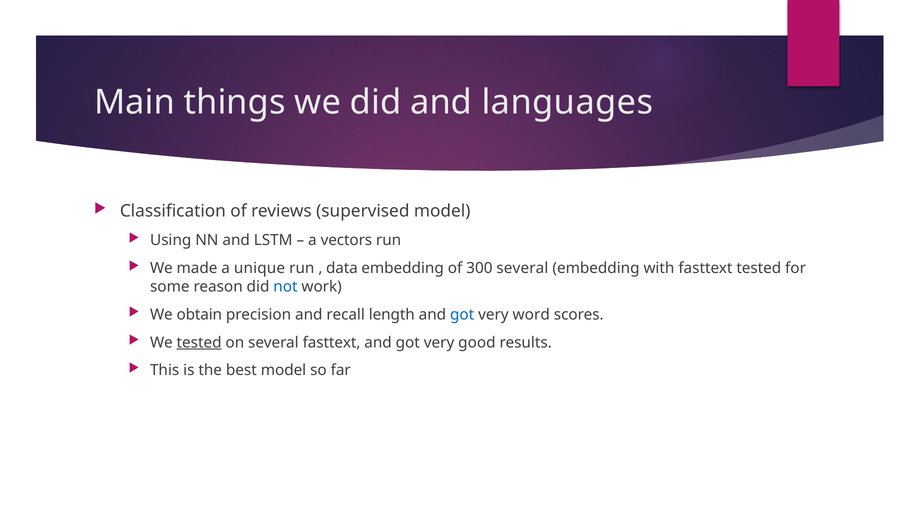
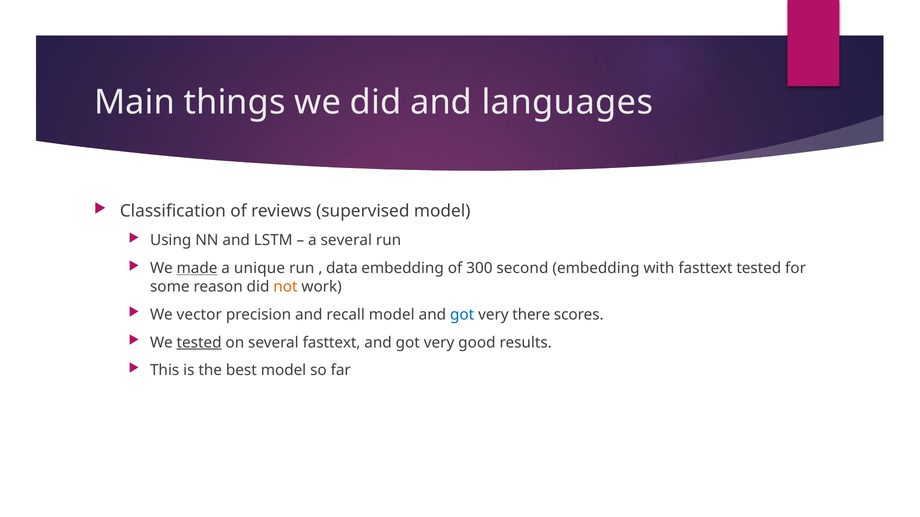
a vectors: vectors -> several (346, 240)
made underline: none -> present (197, 268)
300 several: several -> second (522, 268)
not colour: blue -> orange (285, 287)
obtain: obtain -> vector (199, 315)
recall length: length -> model (392, 315)
word: word -> there (531, 315)
